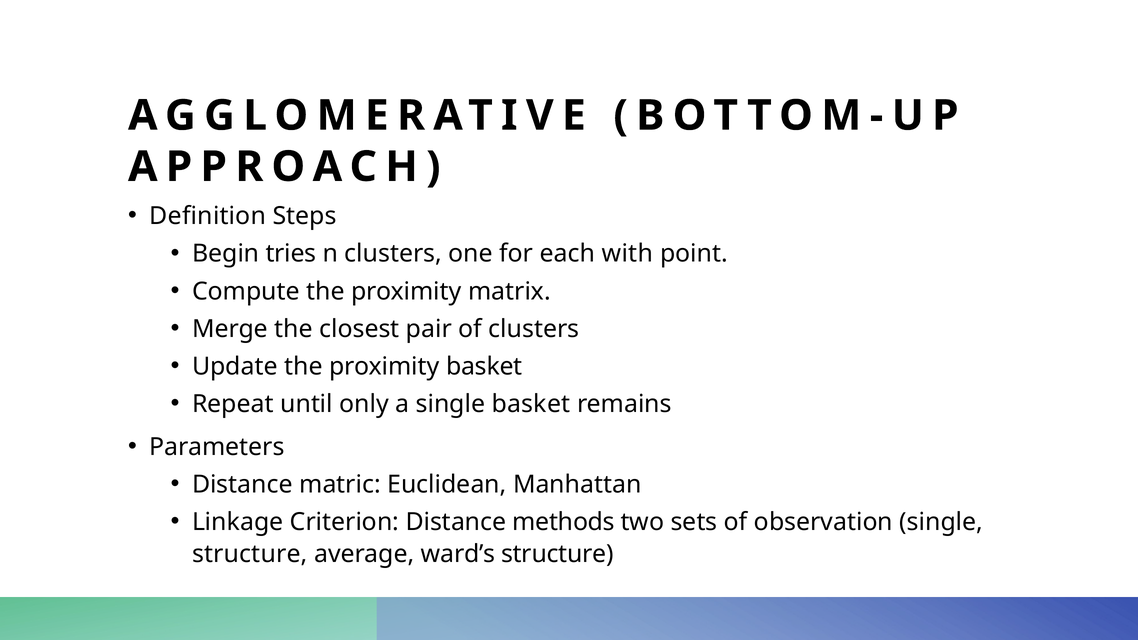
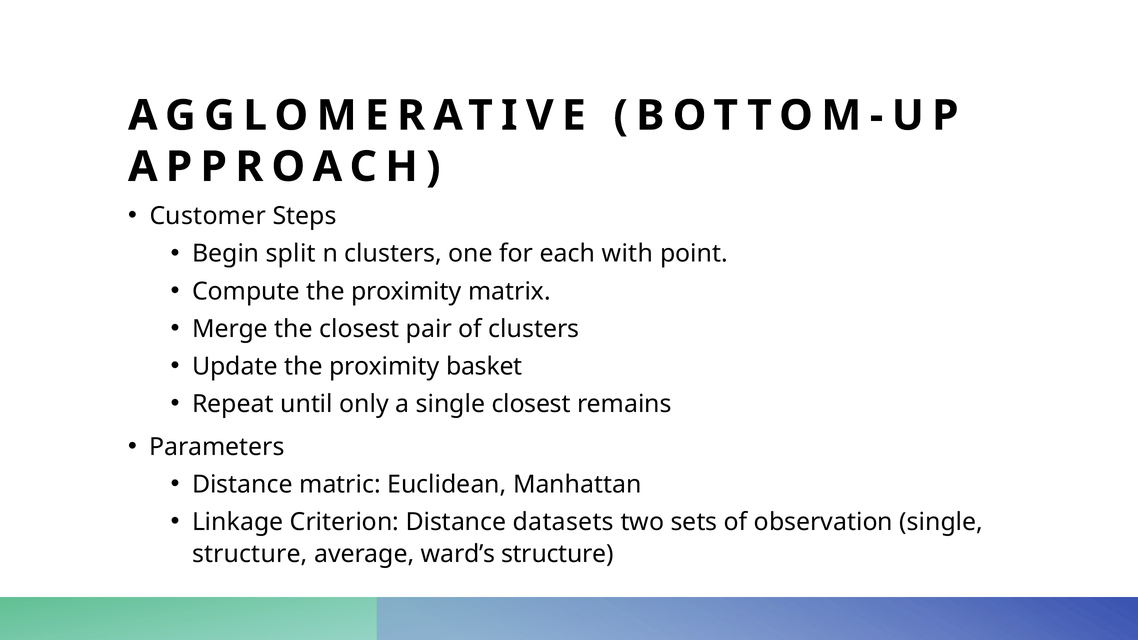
Definition: Definition -> Customer (208, 216)
tries: tries -> split (291, 254)
single basket: basket -> closest (531, 404)
methods: methods -> datasets (563, 522)
